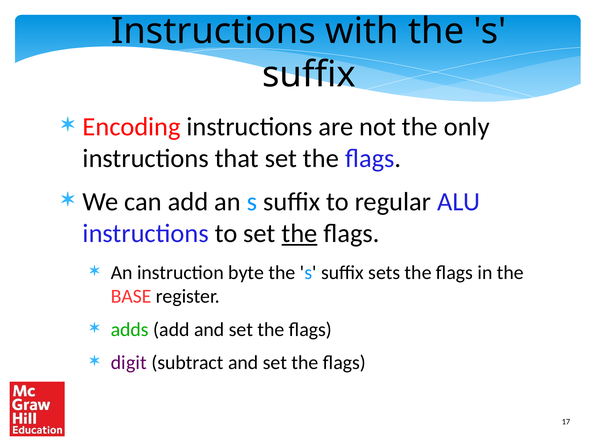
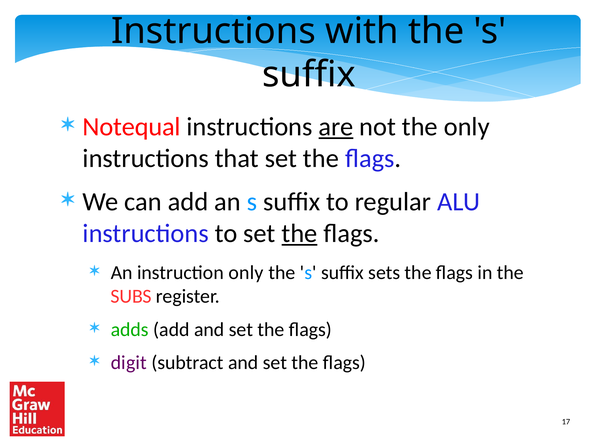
Encoding: Encoding -> Notequal (132, 127)
are underline: none -> present (336, 127)
instruction byte: byte -> only (246, 273)
BASE: BASE -> SUBS (131, 297)
